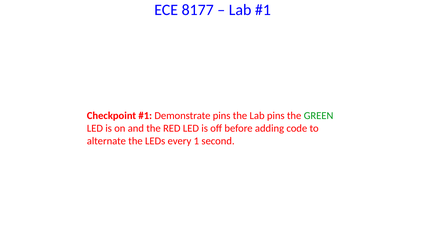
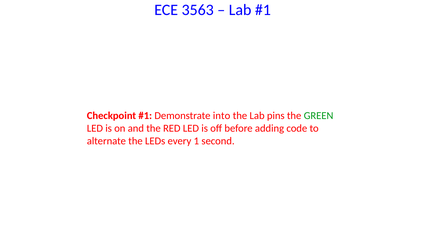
8177: 8177 -> 3563 (198, 10)
Demonstrate pins: pins -> into (222, 116)
